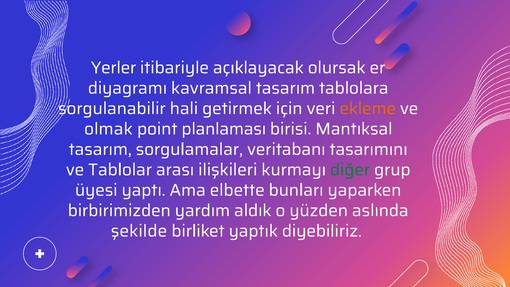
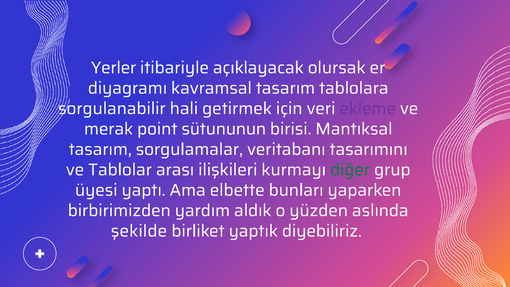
ekleme colour: orange -> purple (368, 108)
olmak: olmak -> merak (109, 129)
planlaması: planlaması -> sütununun (224, 129)
